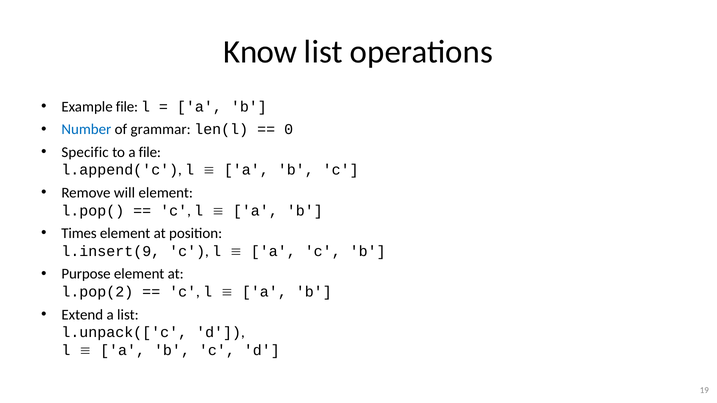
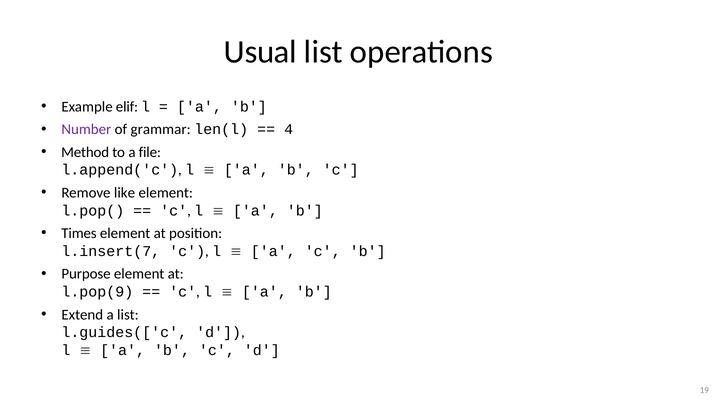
Know: Know -> Usual (260, 52)
Example file: file -> elif (127, 107)
Number colour: blue -> purple (86, 130)
0: 0 -> 4 (289, 130)
Specific: Specific -> Method (85, 152)
will: will -> like (125, 193)
l.insert(9: l.insert(9 -> l.insert(7 (111, 251)
l.pop(2: l.pop(2 -> l.pop(9 (97, 292)
l.unpack(['c: l.unpack(['c -> l.guides(['c (124, 333)
